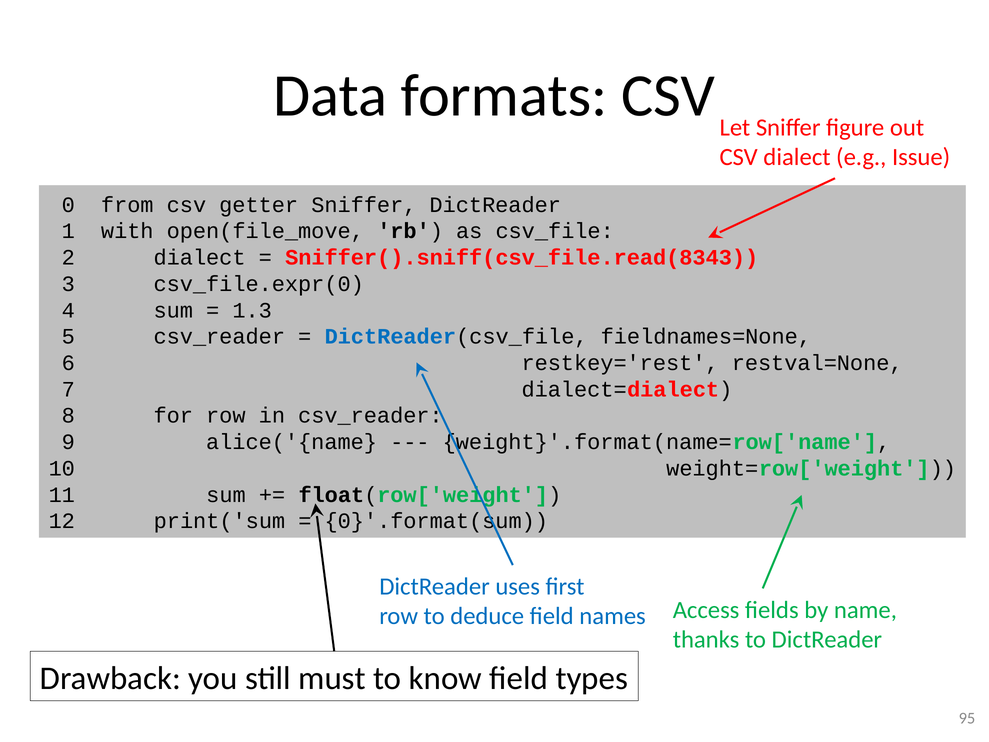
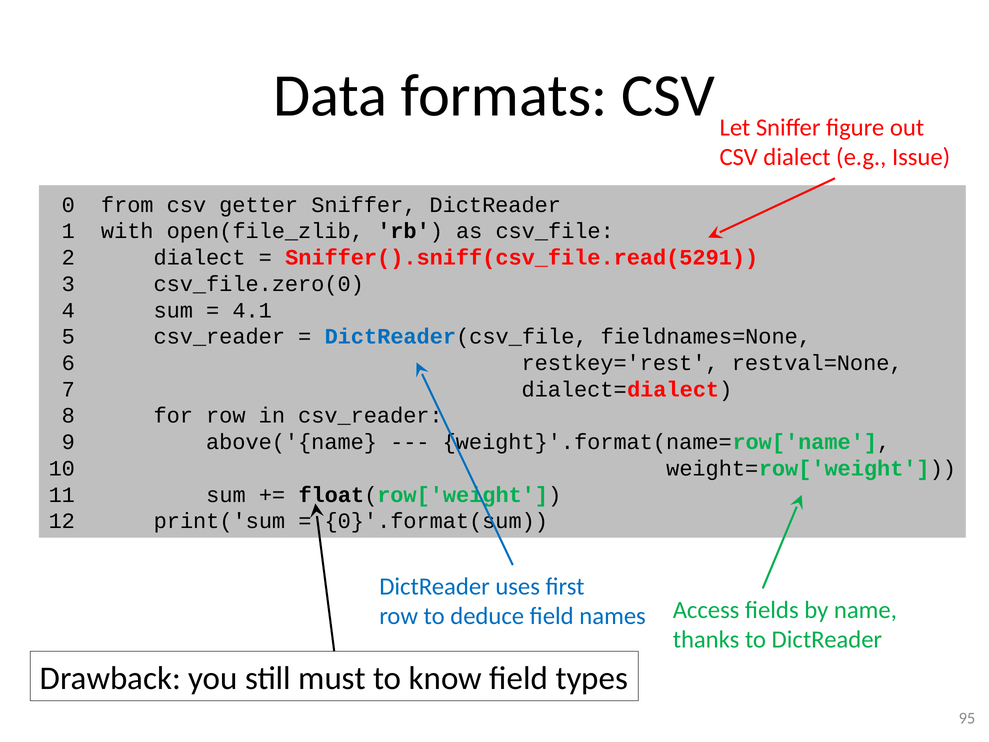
open(file_move: open(file_move -> open(file_zlib (265, 231)
Sniffer().sniff(csv_file.read(8343: Sniffer().sniff(csv_file.read(8343 -> Sniffer().sniff(csv_file.read(5291 (522, 257)
csv_file.expr(0: csv_file.expr(0 -> csv_file.zero(0 (259, 284)
1.3: 1.3 -> 4.1 (252, 310)
alice('{name: alice('{name -> above('{name (292, 442)
